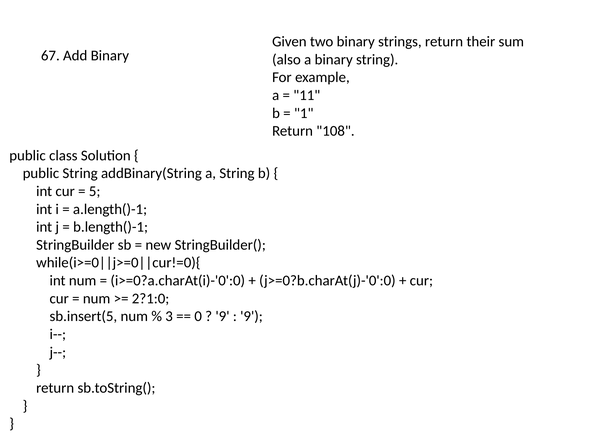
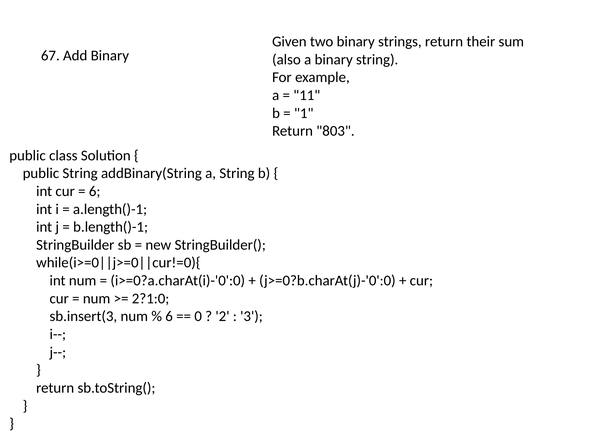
108: 108 -> 803 (335, 131)
5: 5 -> 6 (95, 191)
sb.insert(5: sb.insert(5 -> sb.insert(3 (83, 316)
3: 3 -> 6 (169, 316)
9: 9 -> 2 (223, 316)
9: 9 -> 3 (251, 316)
